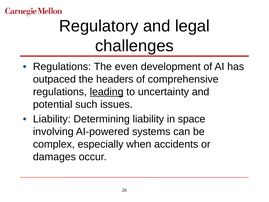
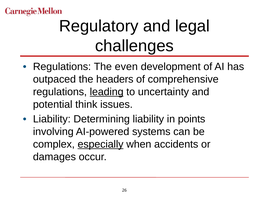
such: such -> think (86, 104)
space: space -> points (192, 119)
especially underline: none -> present (101, 144)
